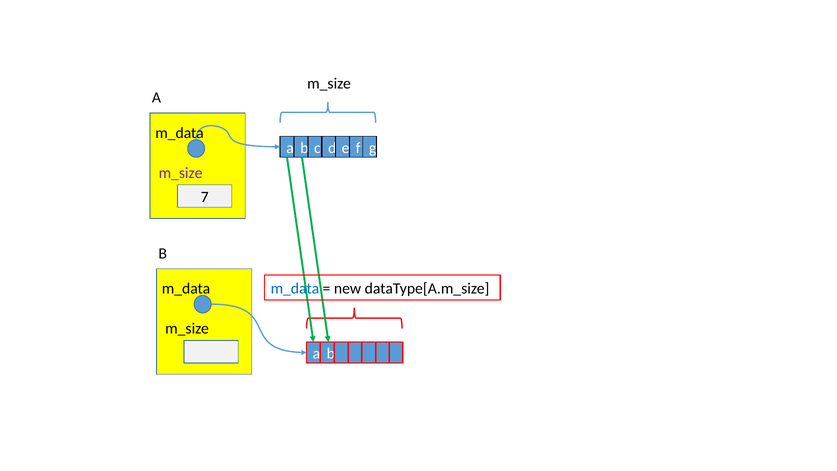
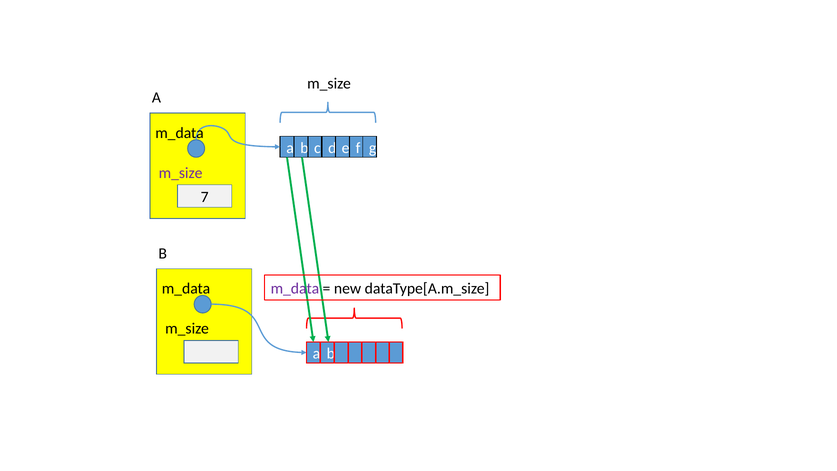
m_data colour: blue -> purple (295, 289)
